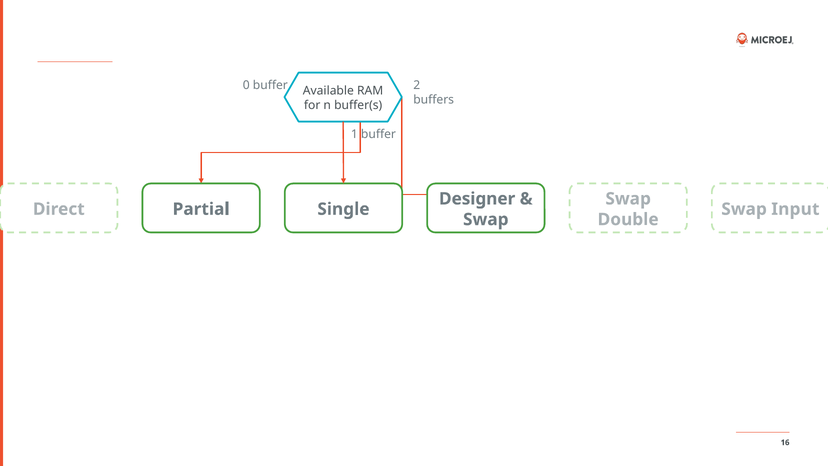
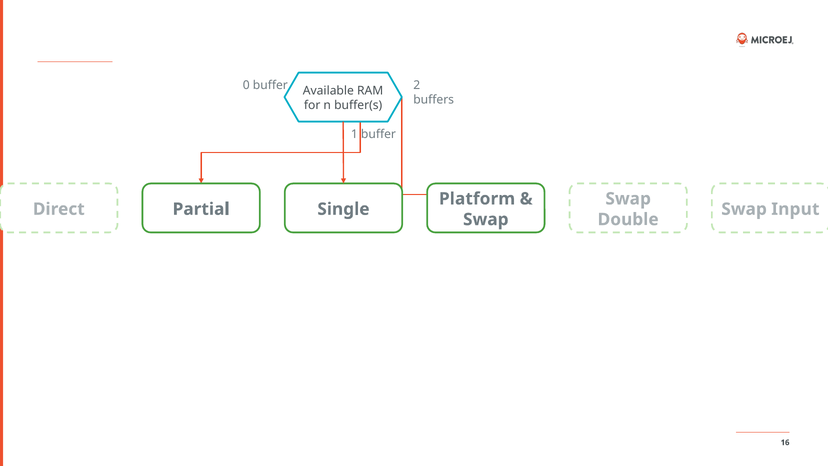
Designer: Designer -> Platform (477, 199)
